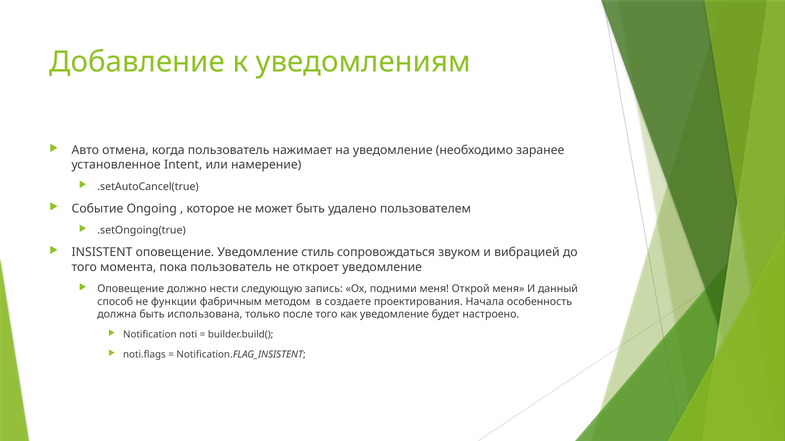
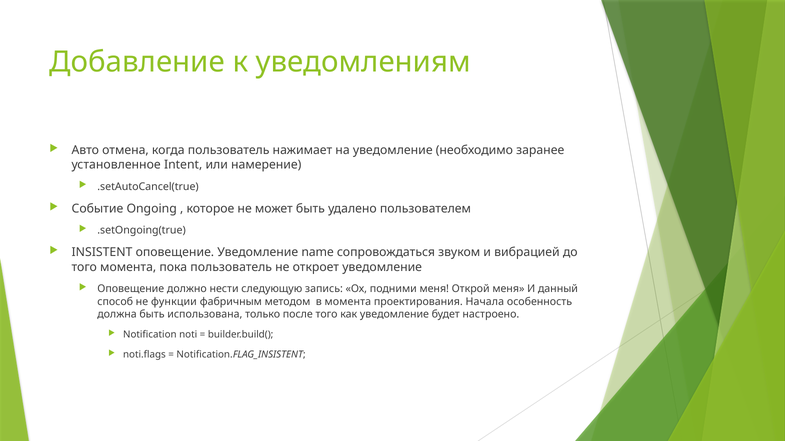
стиль: стиль -> name (318, 253)
в создаете: создаете -> момента (348, 302)
